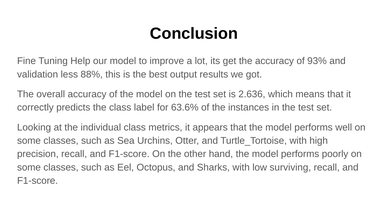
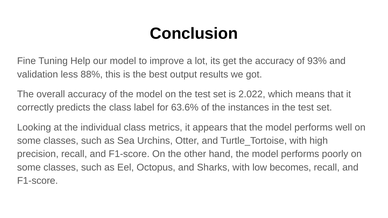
2.636: 2.636 -> 2.022 (252, 94)
surviving: surviving -> becomes (290, 168)
